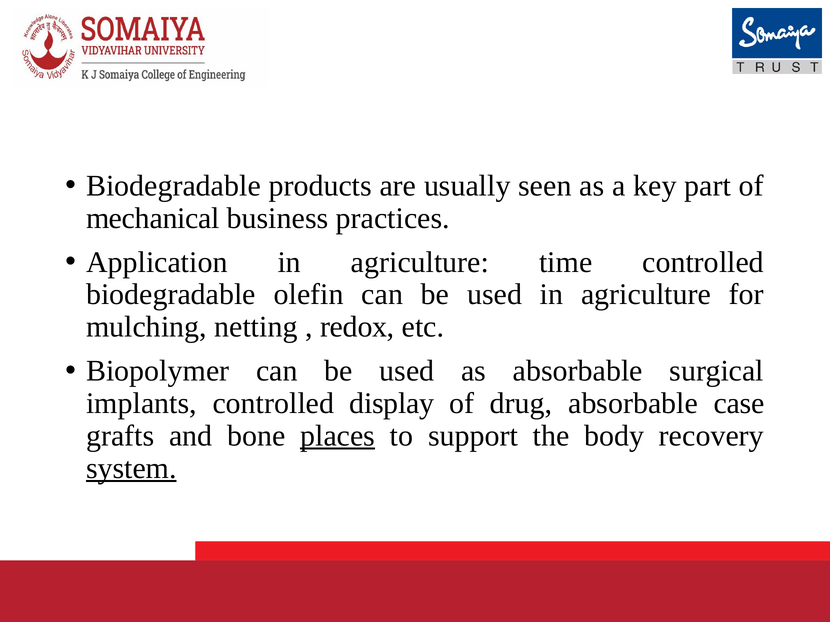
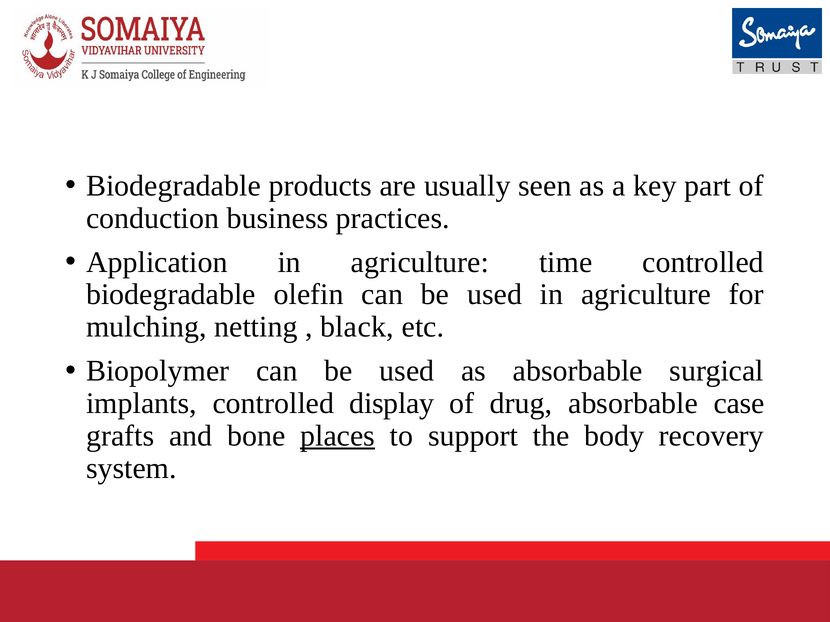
mechanical: mechanical -> conduction (153, 218)
redox: redox -> black (357, 327)
system underline: present -> none (131, 469)
